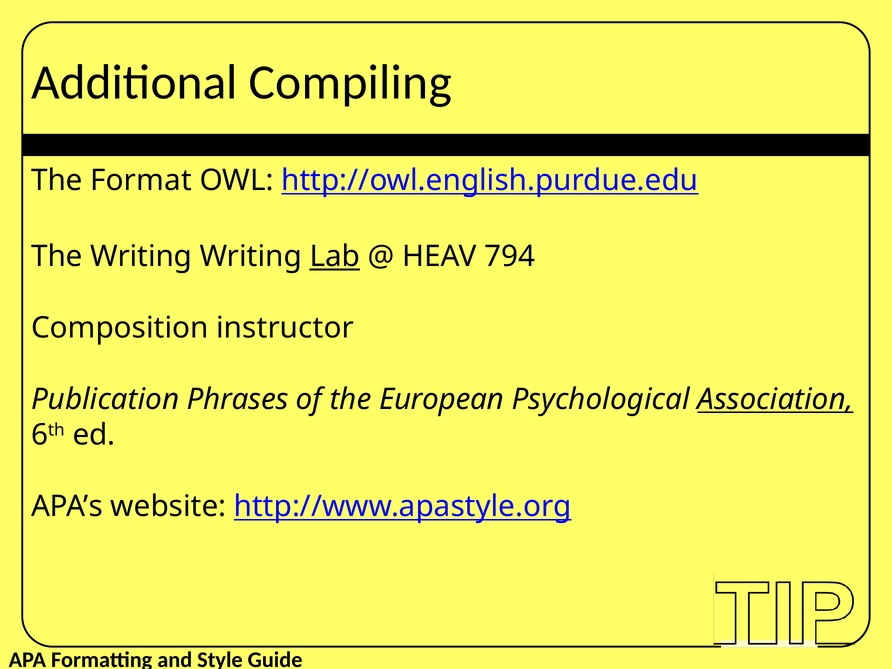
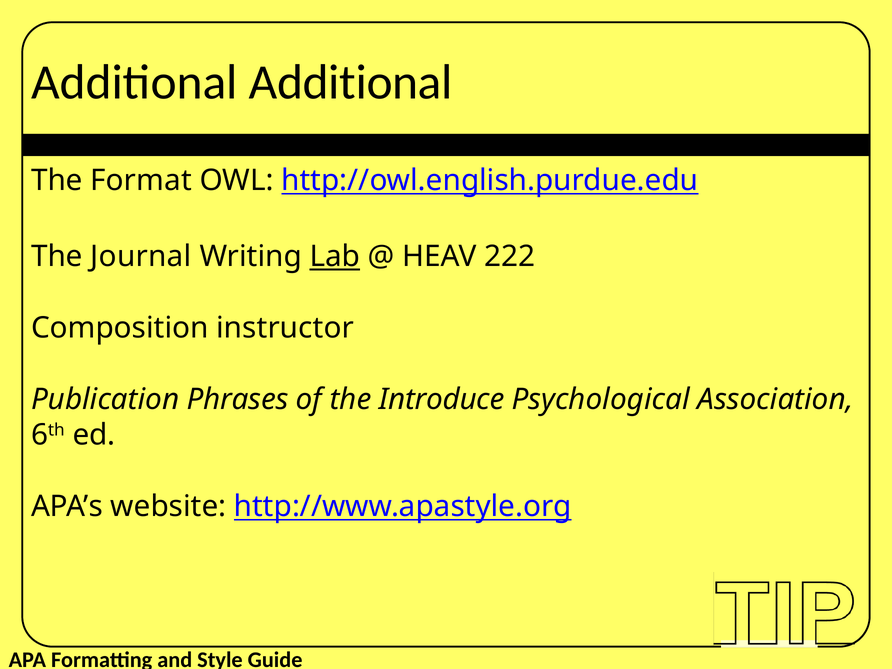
Additional Compiling: Compiling -> Additional (351, 82)
The Writing: Writing -> Journal (141, 257)
794: 794 -> 222 (510, 257)
European: European -> Introduce (442, 399)
Association underline: present -> none (775, 399)
